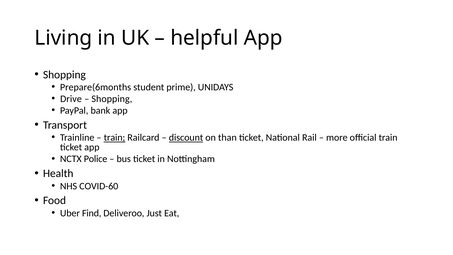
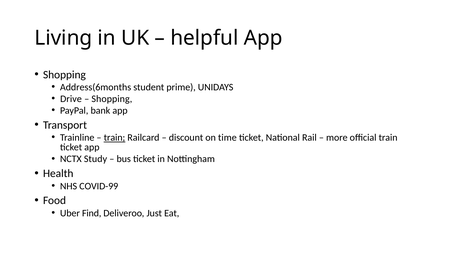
Prepare(6months: Prepare(6months -> Address(6months (96, 87)
discount underline: present -> none (186, 138)
than: than -> time (227, 138)
Police: Police -> Study (95, 159)
COVID-60: COVID-60 -> COVID-99 (99, 186)
